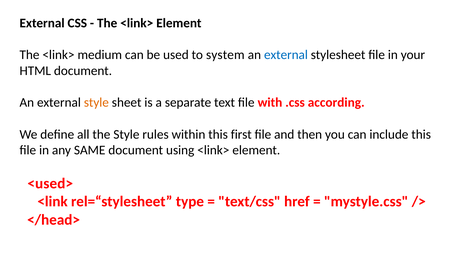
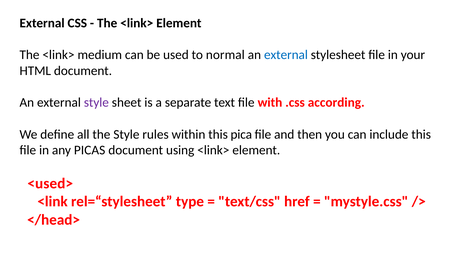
system: system -> normal (225, 55)
style colour: orange -> purple (96, 103)
first: first -> pica (241, 134)
SAME: SAME -> PICAS (90, 150)
